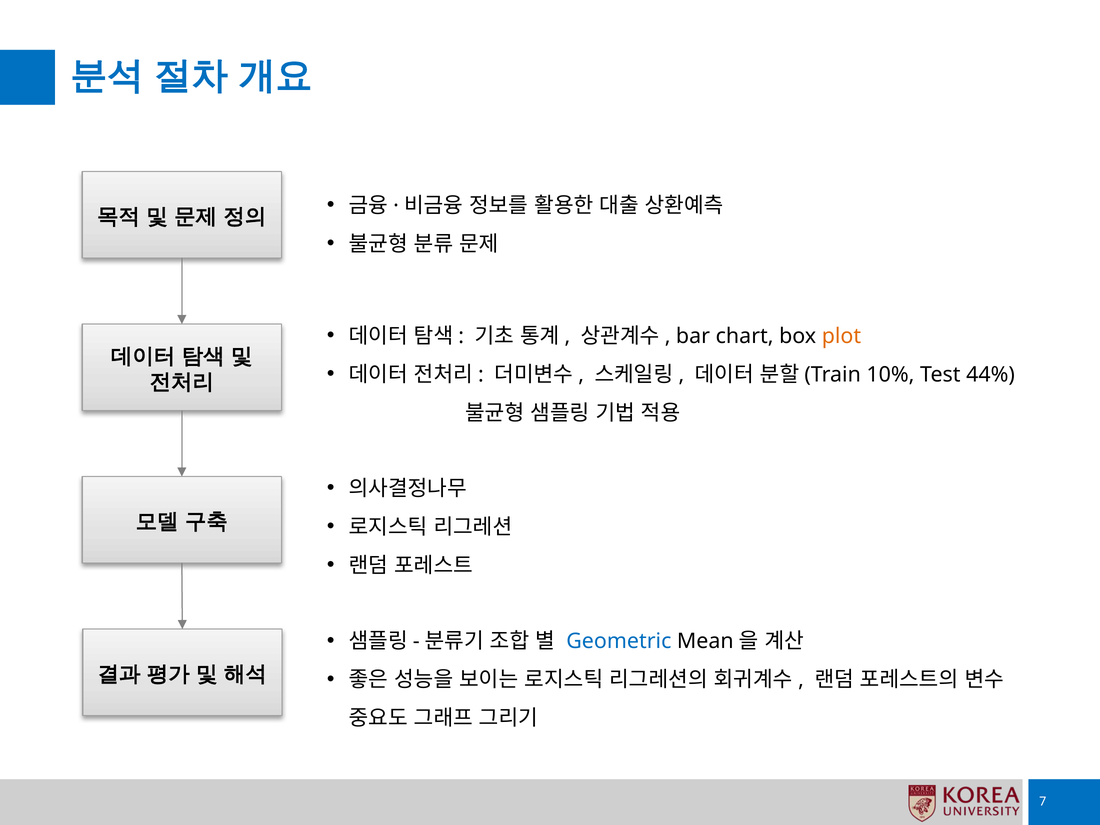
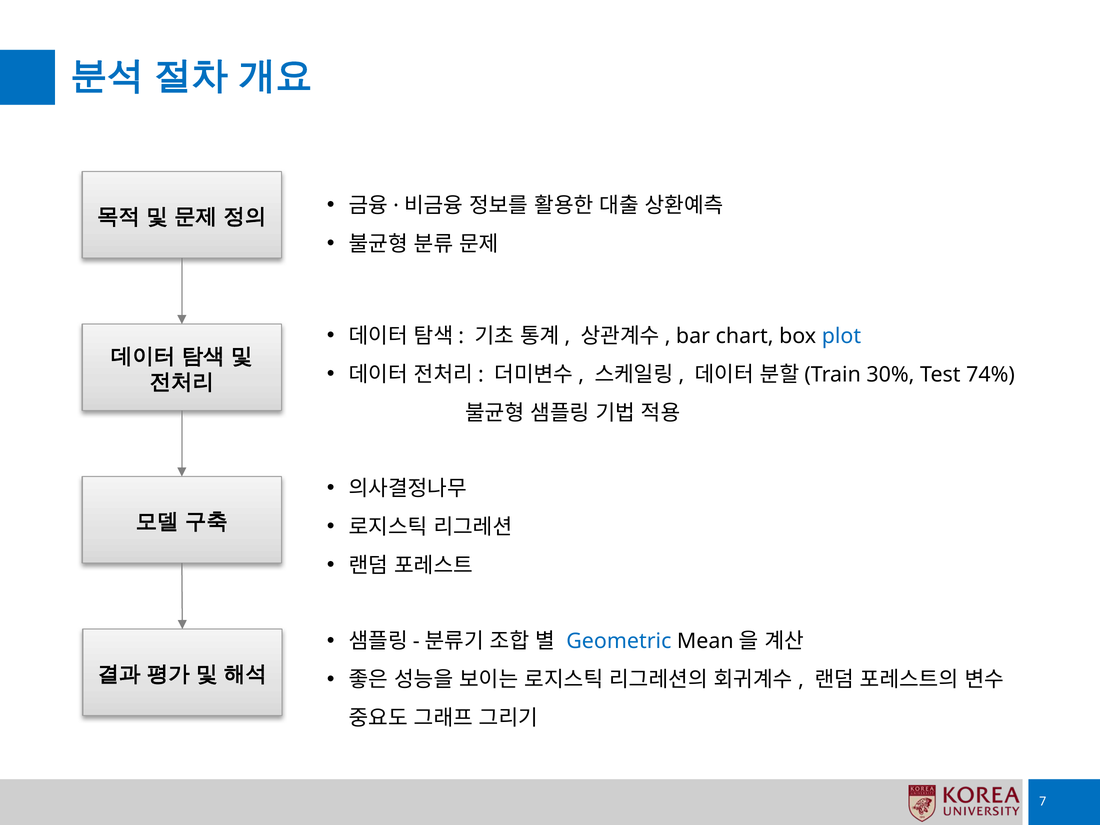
plot colour: orange -> blue (841, 336)
10%: 10% -> 30% (890, 375)
44%: 44% -> 74% (991, 375)
